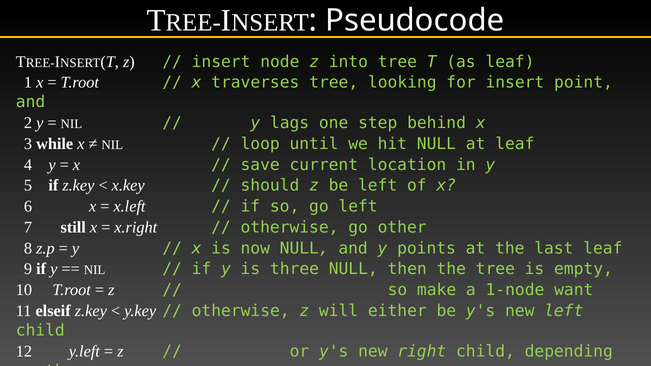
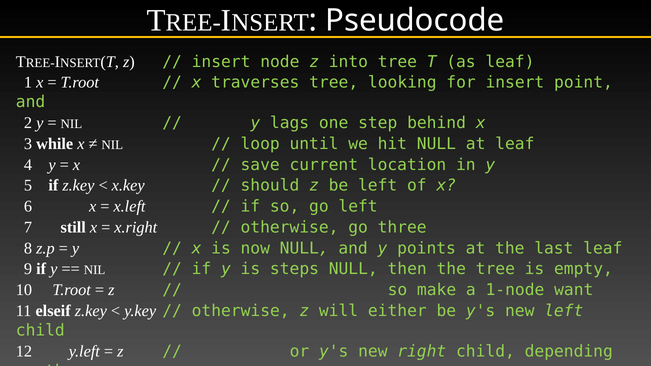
other: other -> three (402, 227)
three: three -> steps (294, 269)
